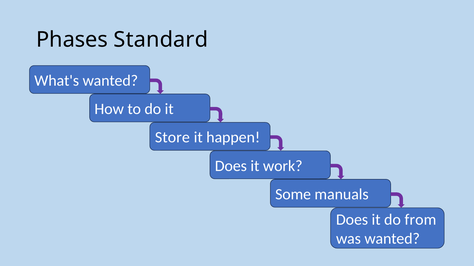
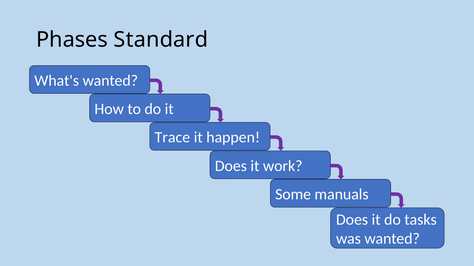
Store: Store -> Trace (172, 138)
from: from -> tasks (421, 220)
